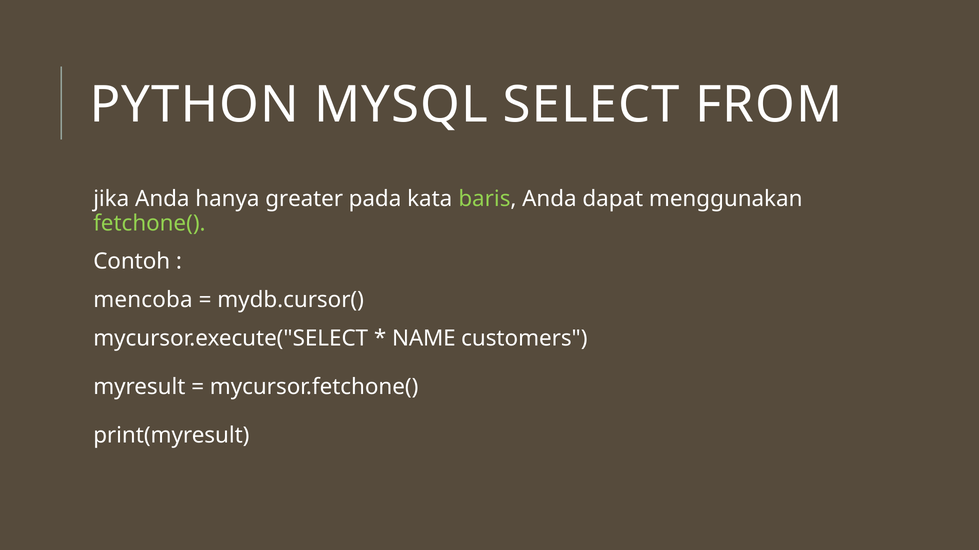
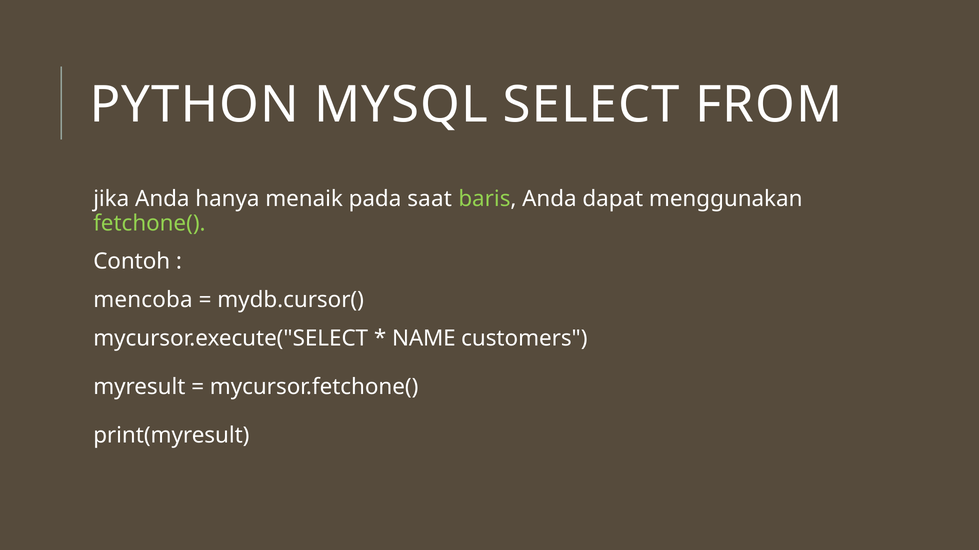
greater: greater -> menaik (304, 199)
kata: kata -> saat (430, 199)
